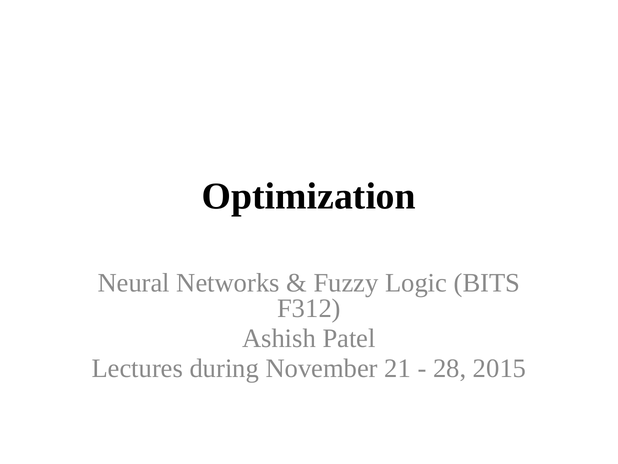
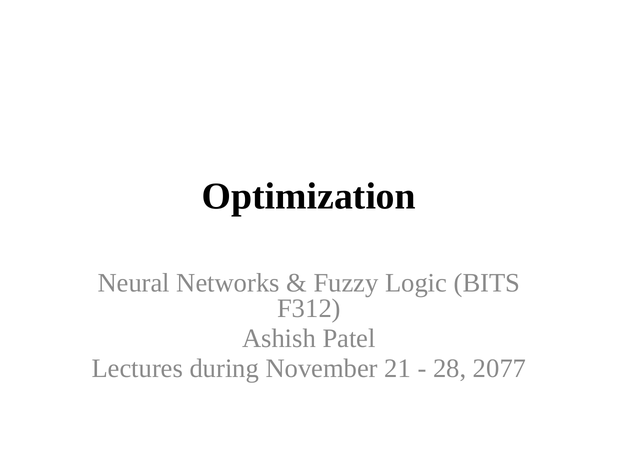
2015: 2015 -> 2077 (500, 368)
